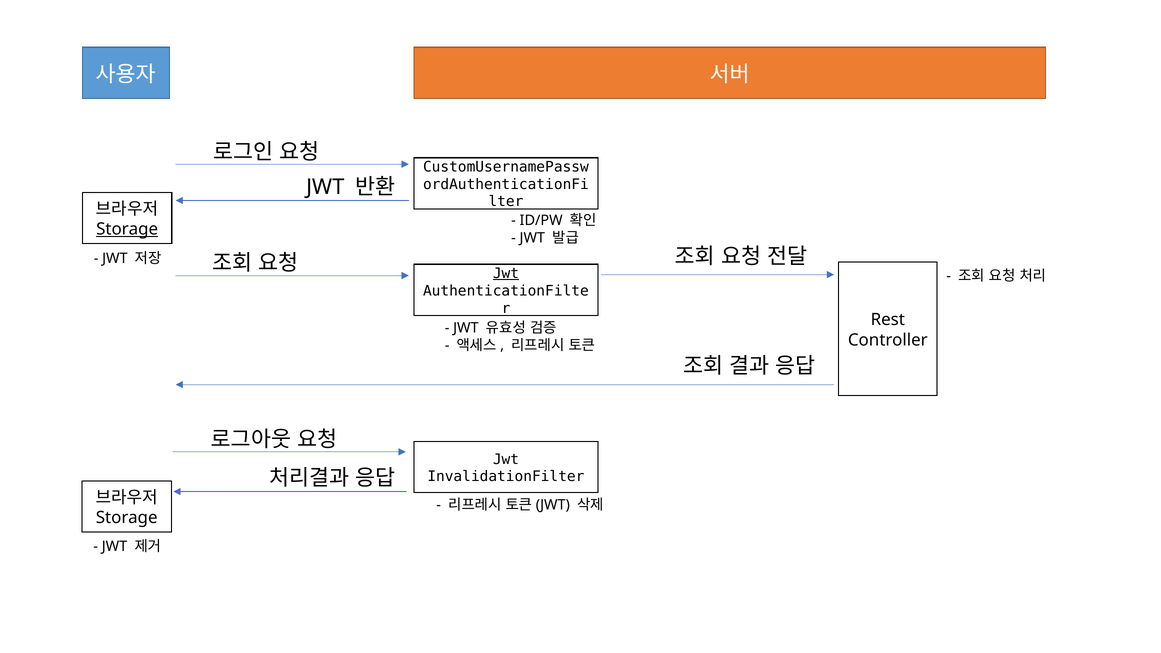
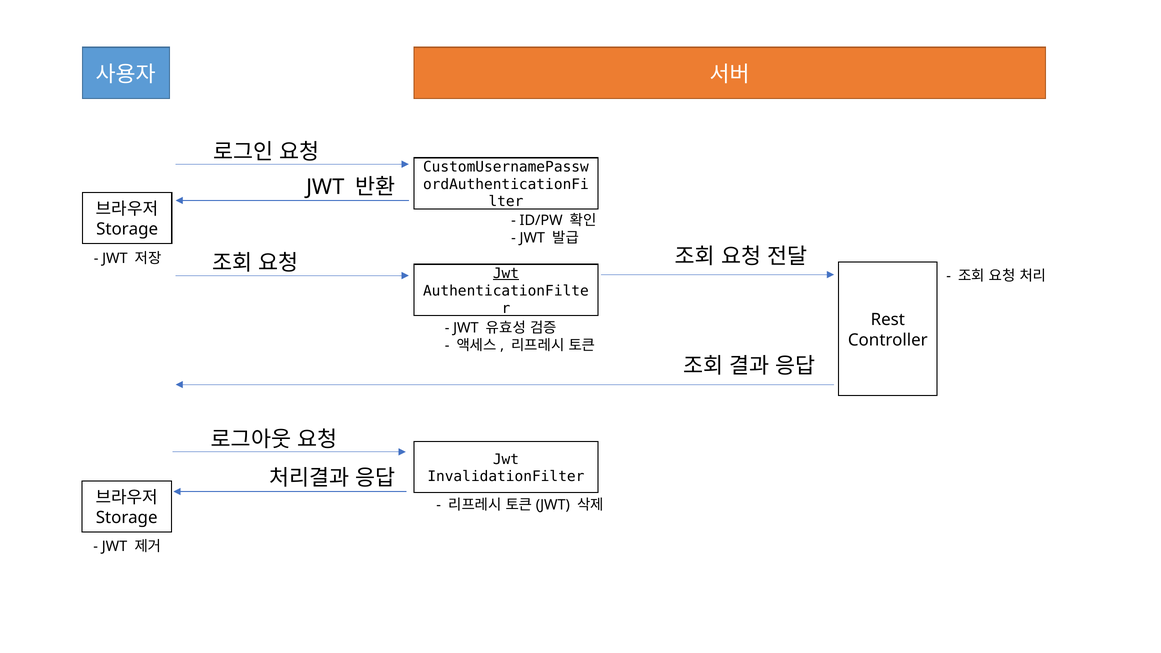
Storage underline: present -> none (127, 229)
